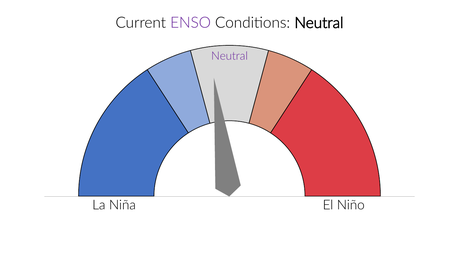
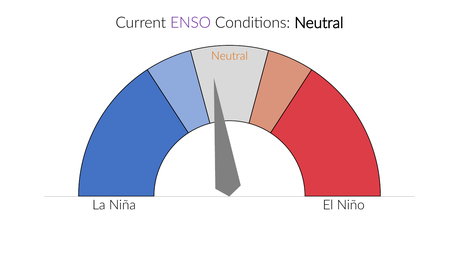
Neutral colour: purple -> orange (230, 56)
